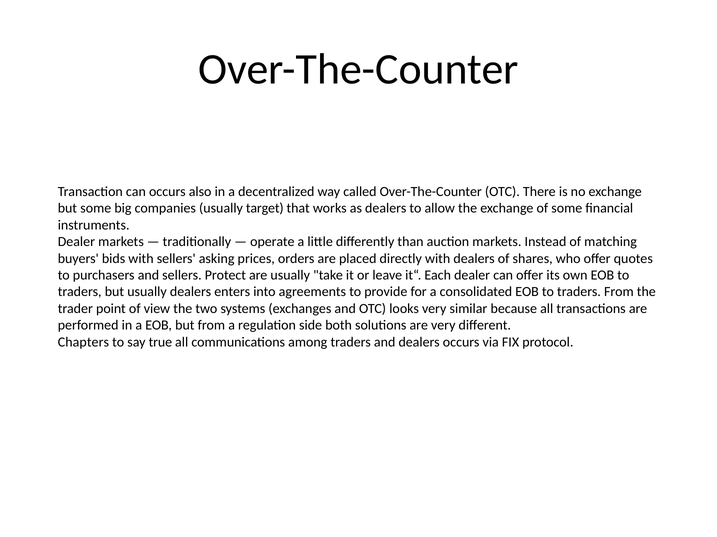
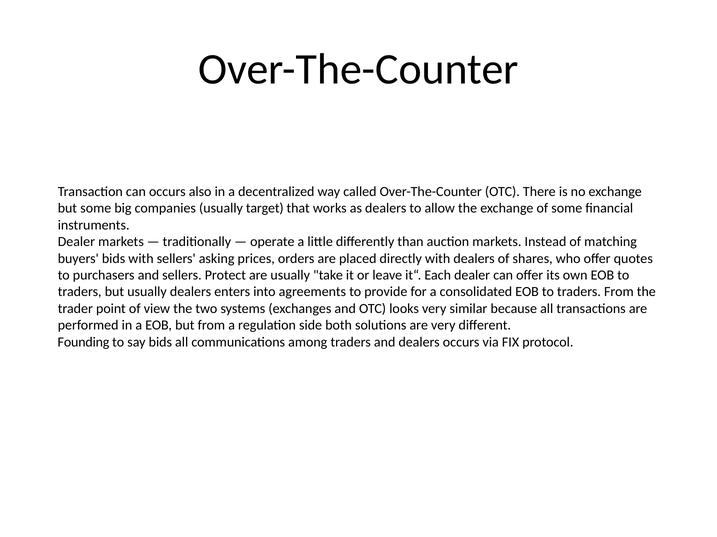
Chapters: Chapters -> Founding (84, 343)
say true: true -> bids (160, 343)
